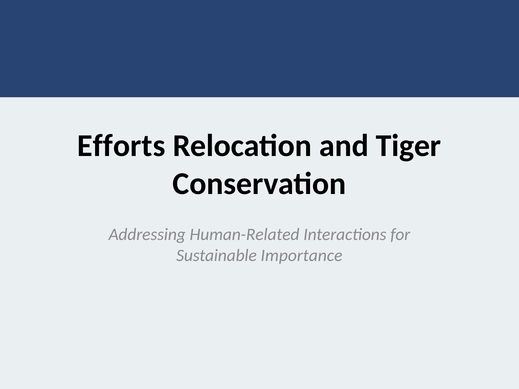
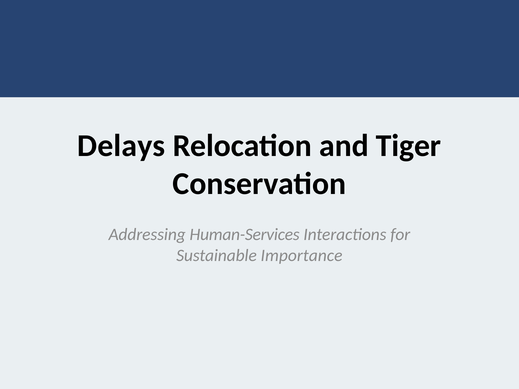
Efforts: Efforts -> Delays (121, 146)
Human-Related: Human-Related -> Human-Services (245, 235)
